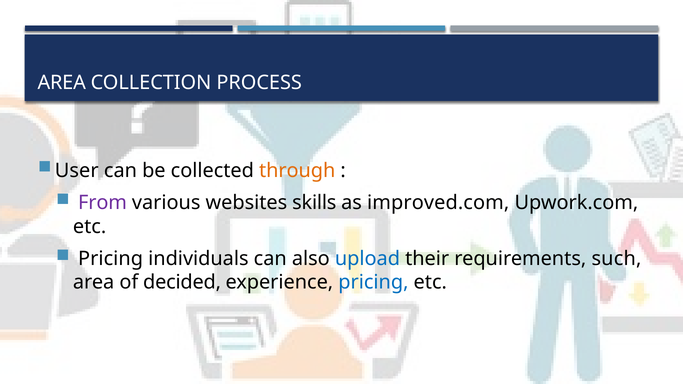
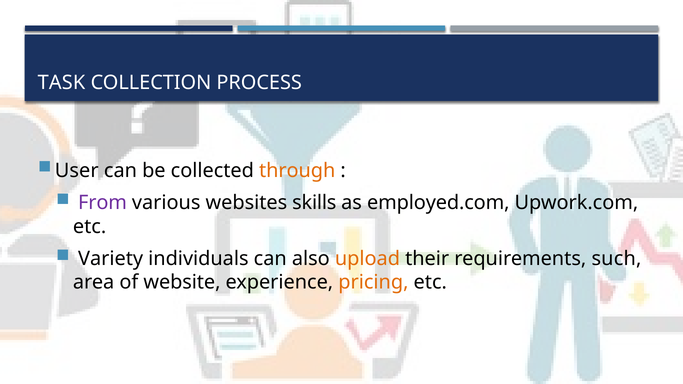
AREA: AREA -> TASK (61, 83)
improved.com: improved.com -> employed.com (438, 203)
Pricing: Pricing -> Variety (111, 259)
upload colour: blue -> orange (367, 259)
decided: decided -> website (182, 283)
pricing colour: blue -> orange (373, 283)
